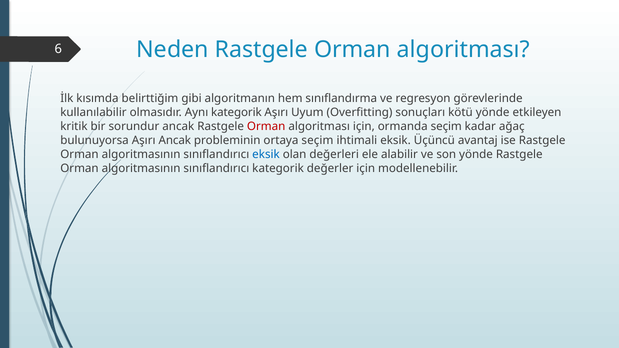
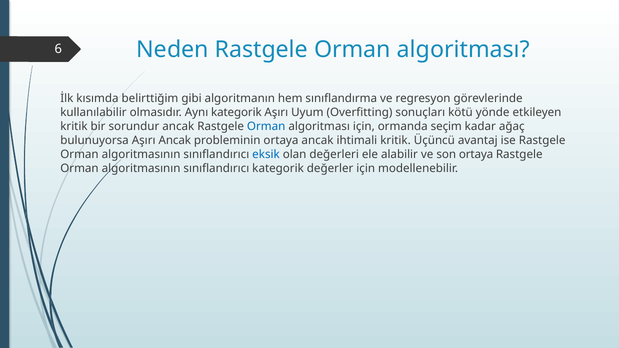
Orman colour: red -> blue (266, 127)
ortaya seçim: seçim -> ancak (318, 140)
ihtimali eksik: eksik -> kritik (396, 140)
son yönde: yönde -> ortaya (476, 154)
